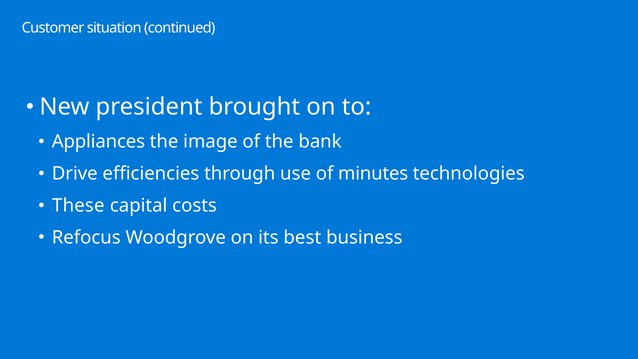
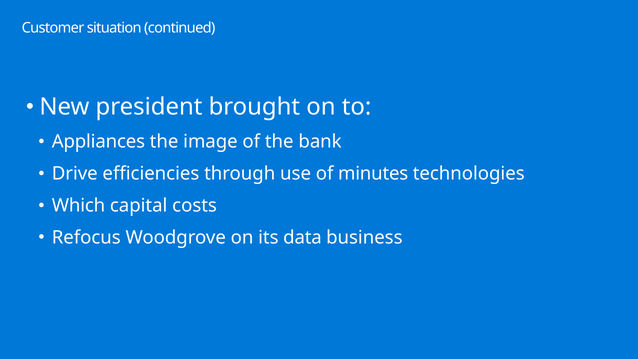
These: These -> Which (79, 206)
best: best -> data (302, 238)
